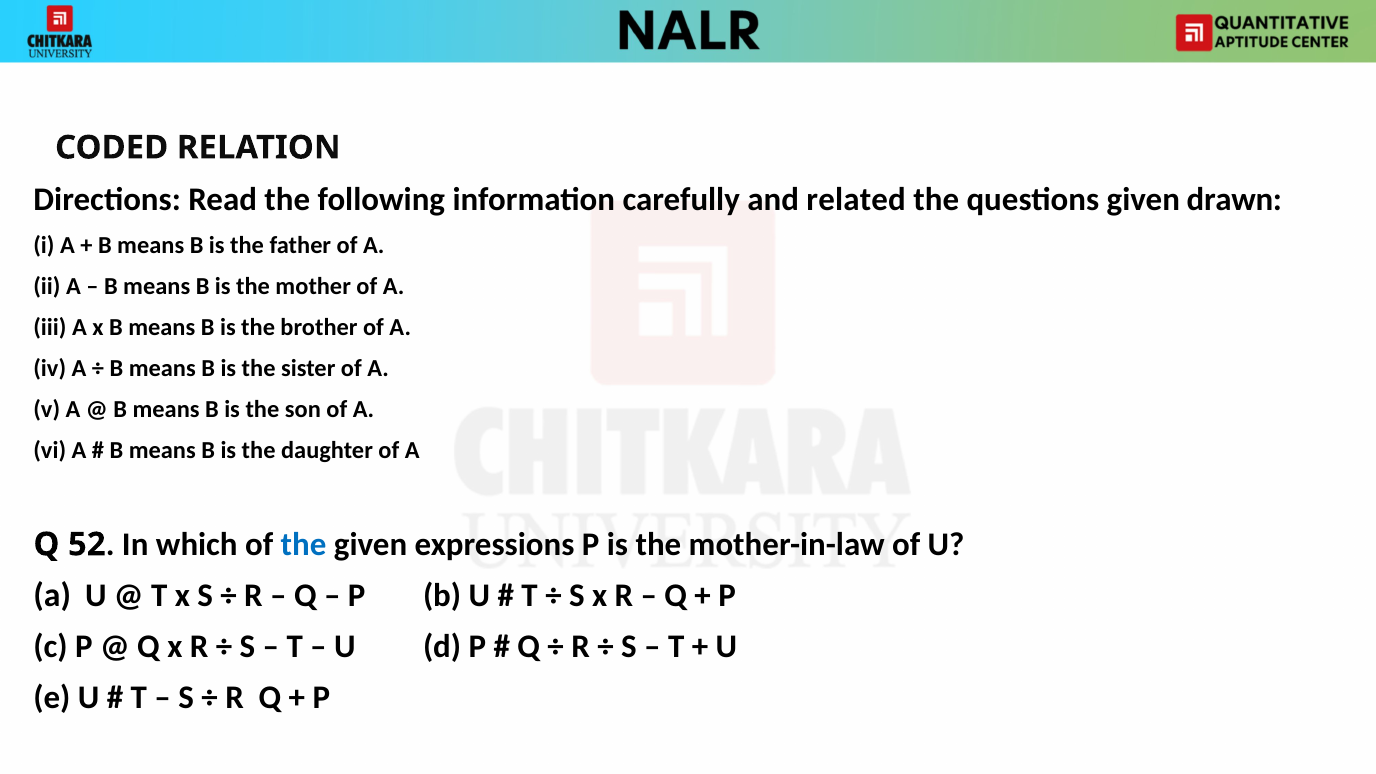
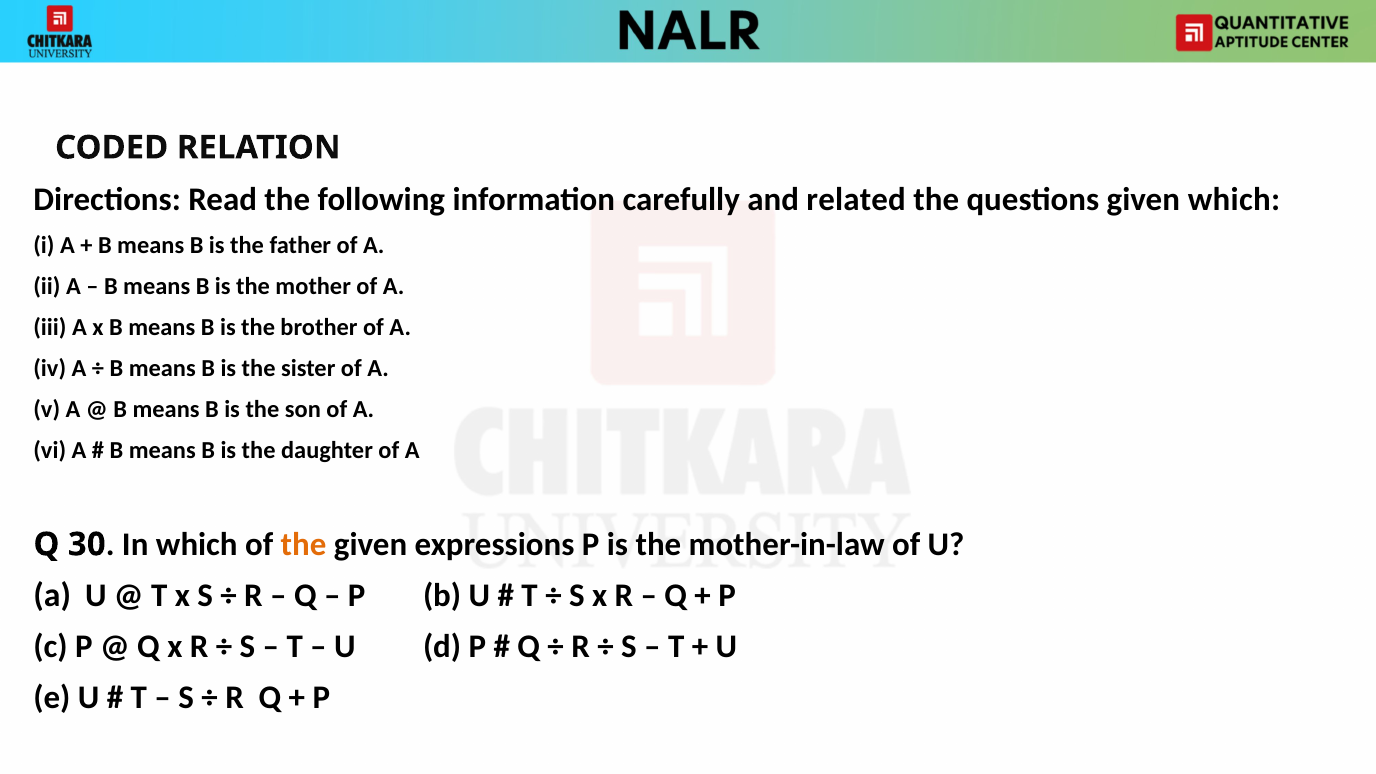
given drawn: drawn -> which (1234, 199)
52: 52 -> 30 (87, 544)
the colour: blue -> orange (304, 544)
